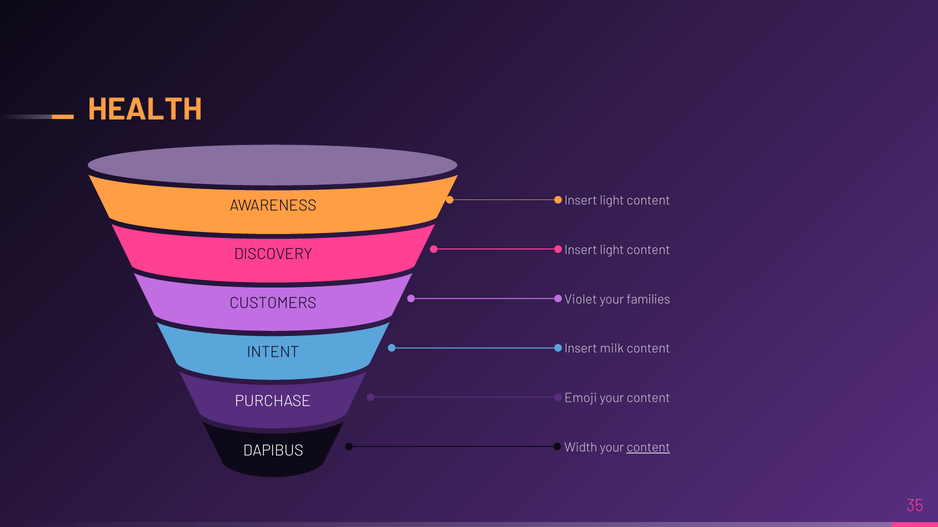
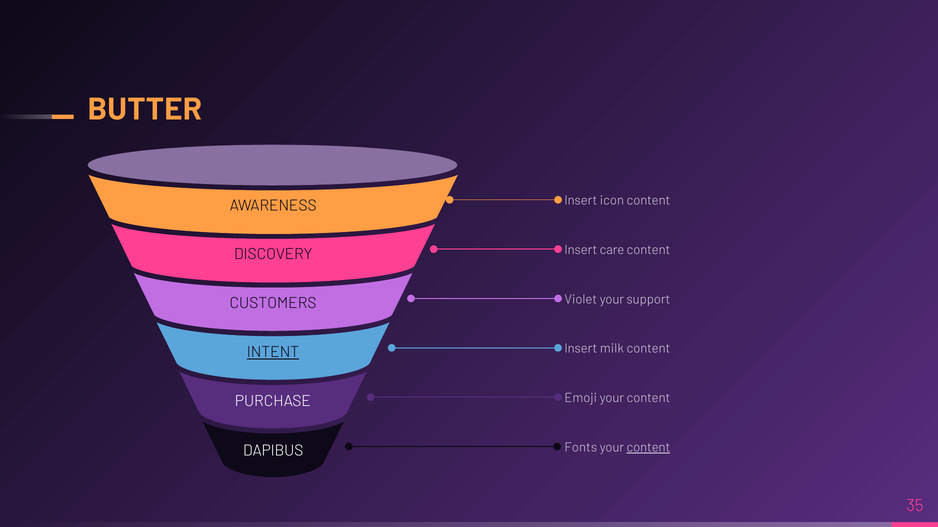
HEALTH: HEALTH -> BUTTER (145, 109)
light: light -> icon (612, 201)
light: light -> care (612, 250)
families: families -> support (648, 300)
INTENT underline: none -> present (273, 353)
Width: Width -> Fonts (581, 448)
